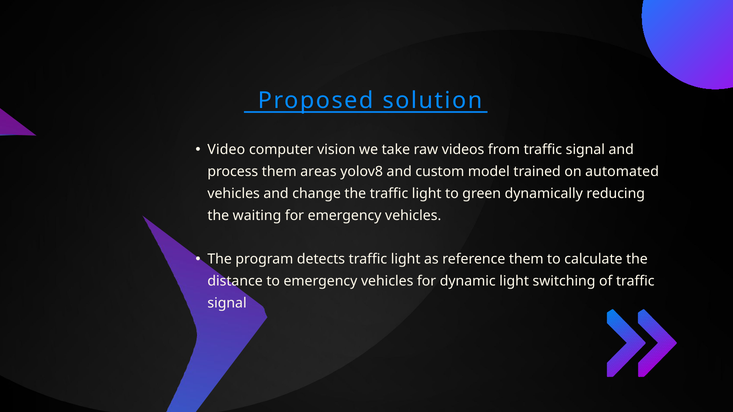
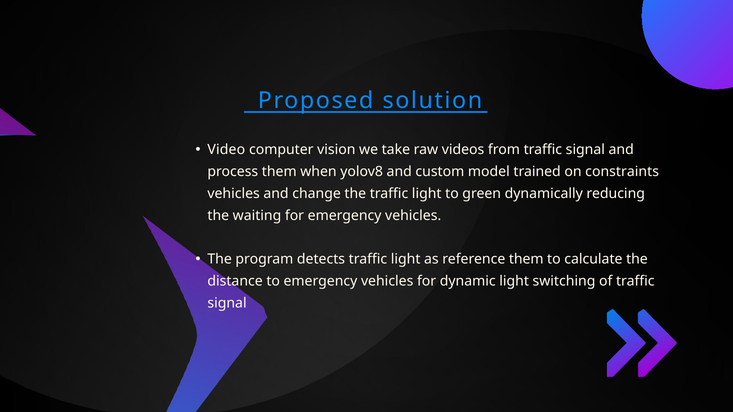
areas: areas -> when (318, 172)
automated: automated -> constraints (622, 172)
